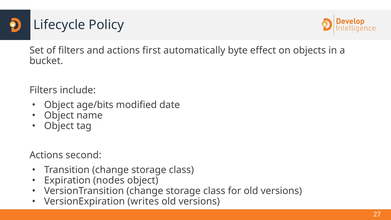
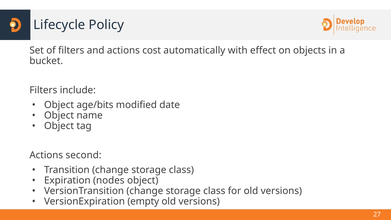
first: first -> cost (152, 50)
byte: byte -> with (238, 50)
writes: writes -> empty (143, 201)
